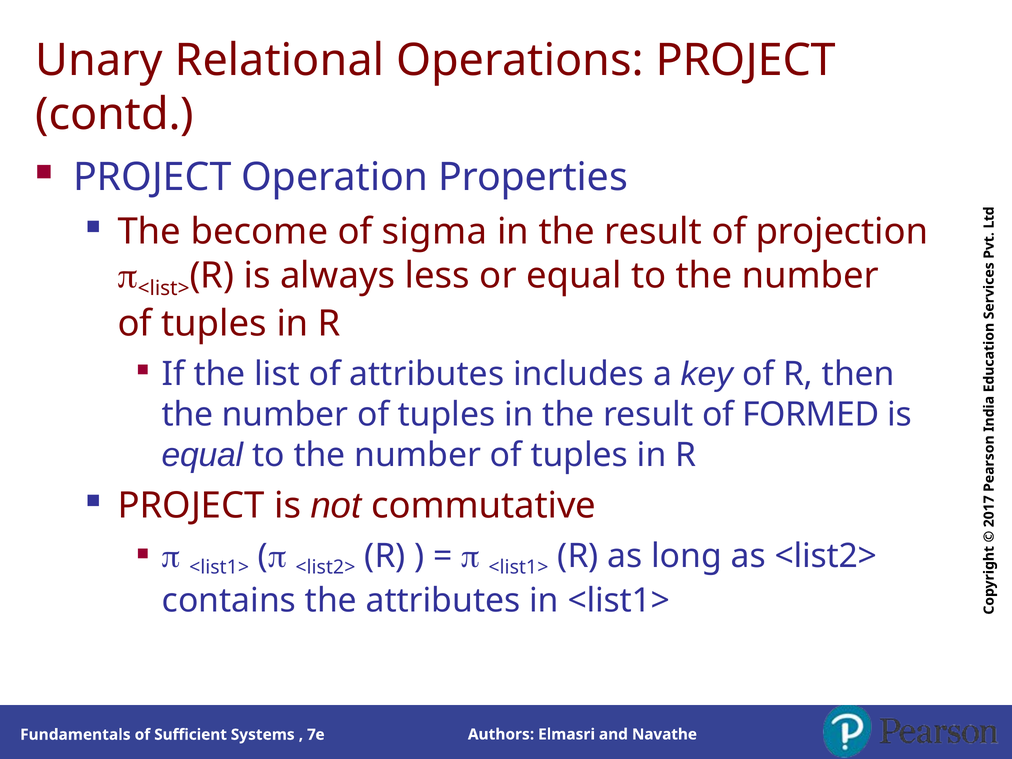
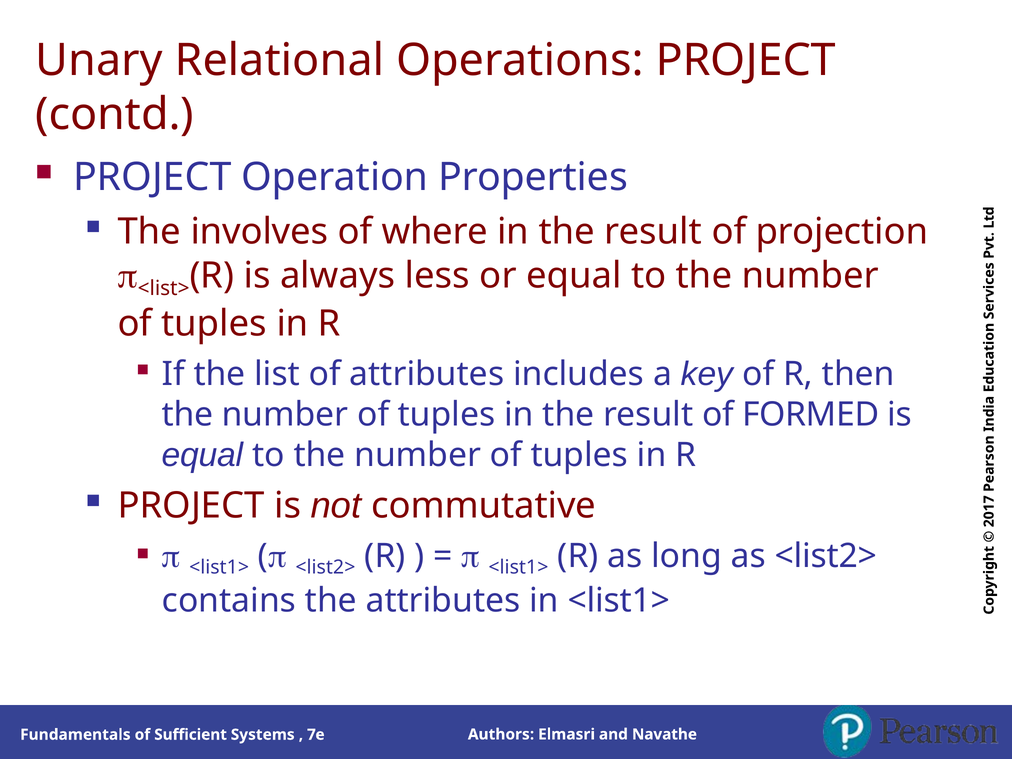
become: become -> involves (259, 232)
sigma: sigma -> where (435, 232)
